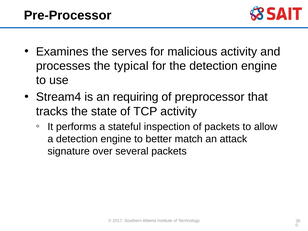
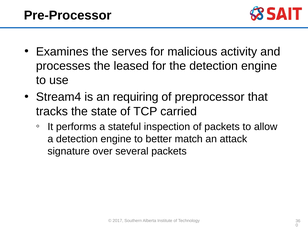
typical: typical -> leased (131, 66)
TCP activity: activity -> carried (179, 111)
